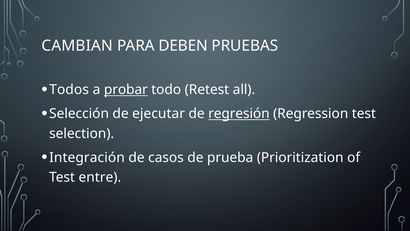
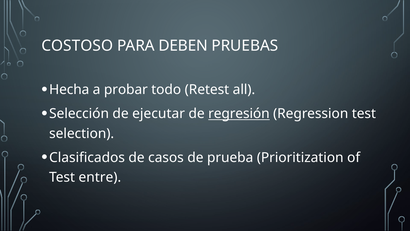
CAMBIAN: CAMBIAN -> COSTOSO (77, 46)
Todos: Todos -> Hecha (69, 90)
probar underline: present -> none (126, 90)
Integración: Integración -> Clasificados (87, 157)
